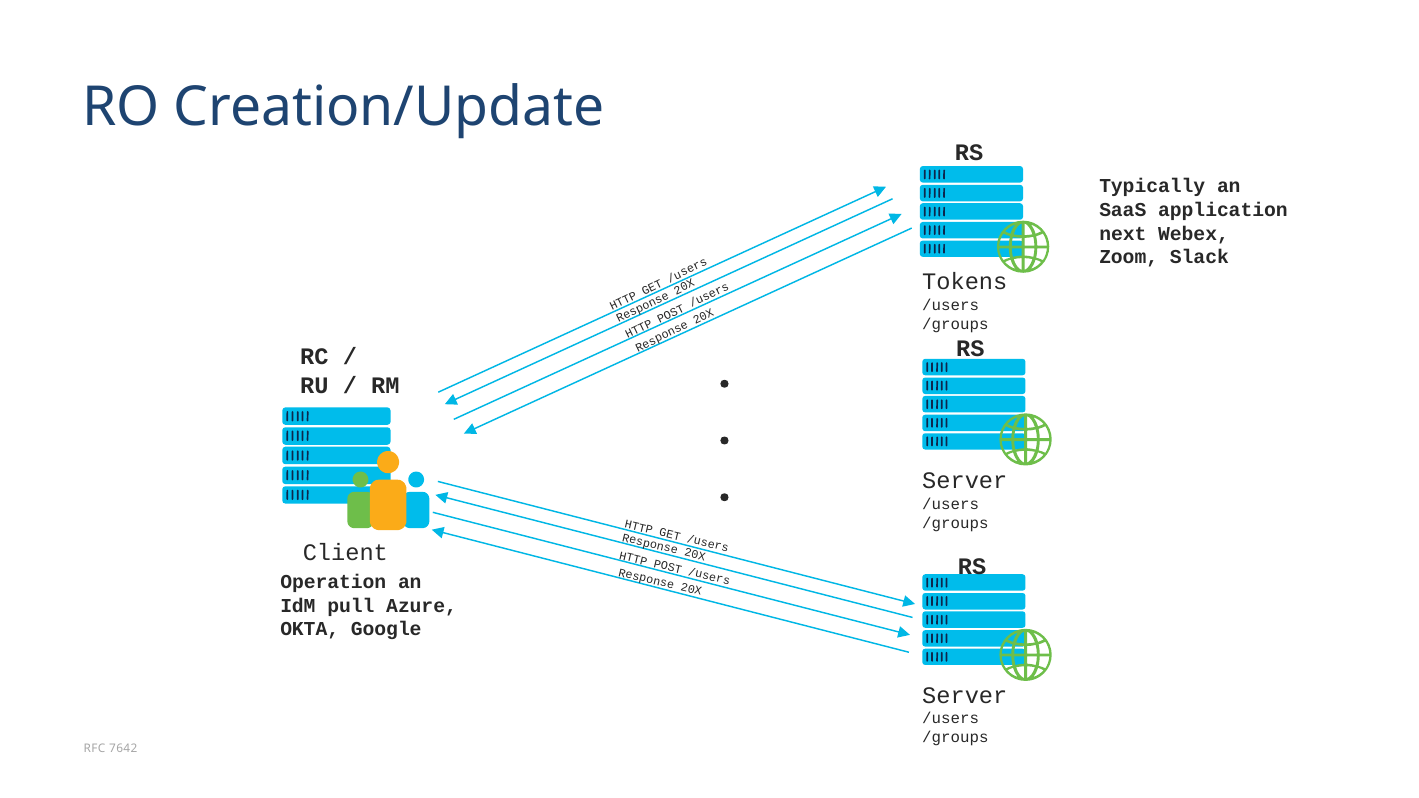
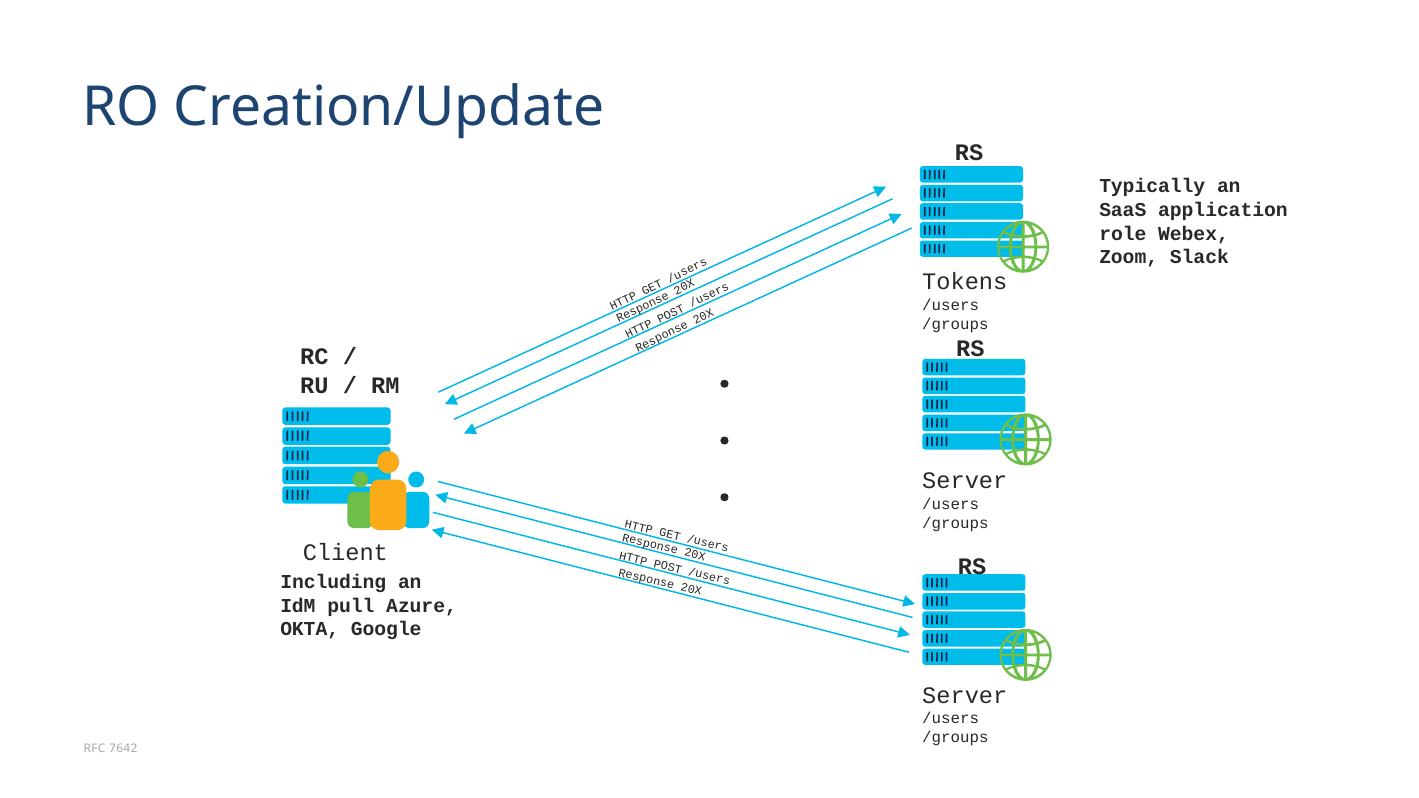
next: next -> role (1123, 234)
Operation: Operation -> Including (333, 582)
